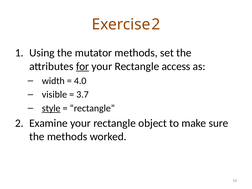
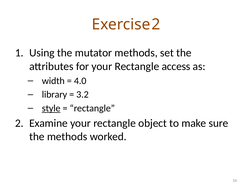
for underline: present -> none (83, 66)
visible: visible -> library (54, 95)
3.7: 3.7 -> 3.2 (82, 95)
